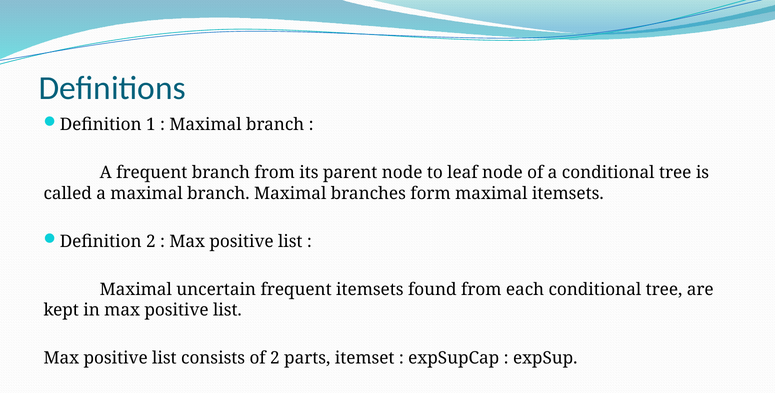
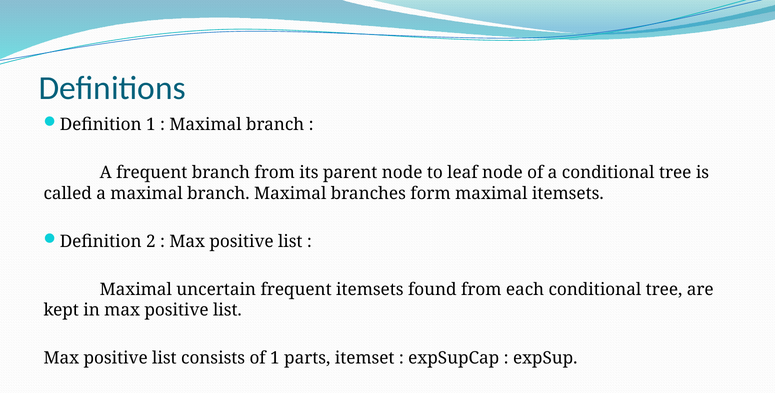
of 2: 2 -> 1 (275, 358)
